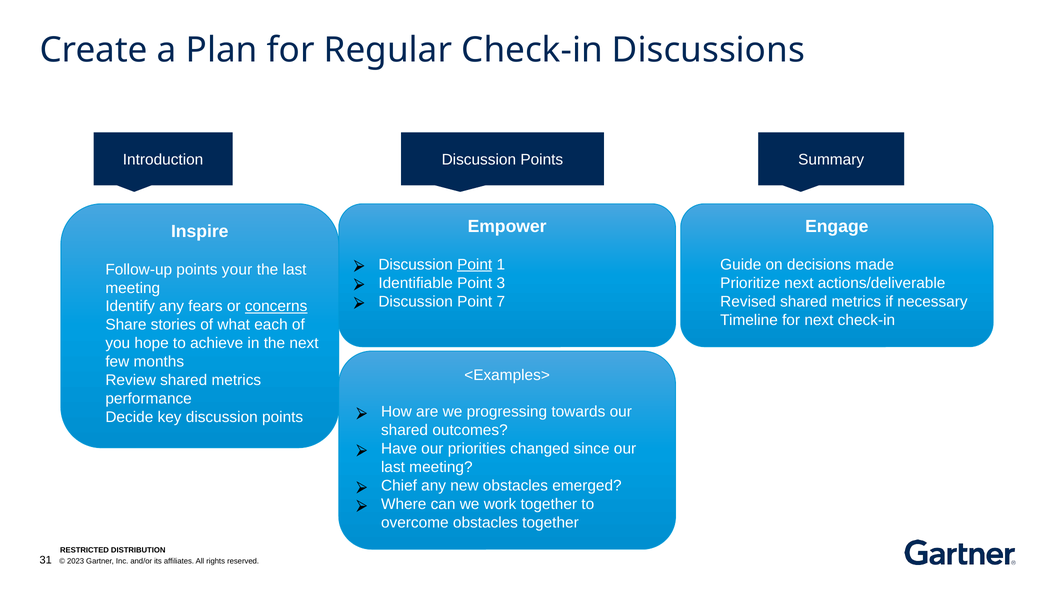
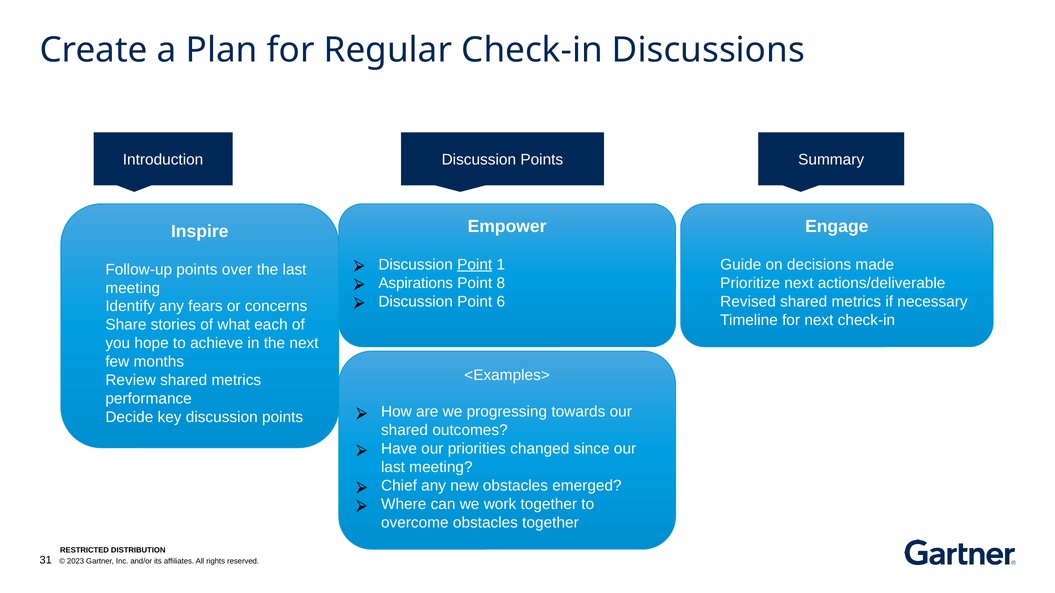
your: your -> over (237, 270)
Identifiable: Identifiable -> Aspirations (416, 283)
3: 3 -> 8 (501, 283)
7: 7 -> 6 (501, 302)
concerns underline: present -> none (276, 307)
